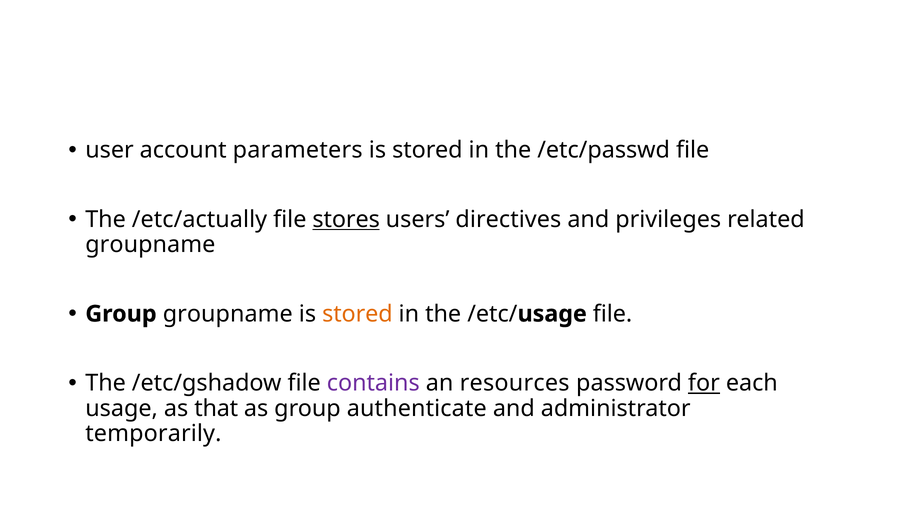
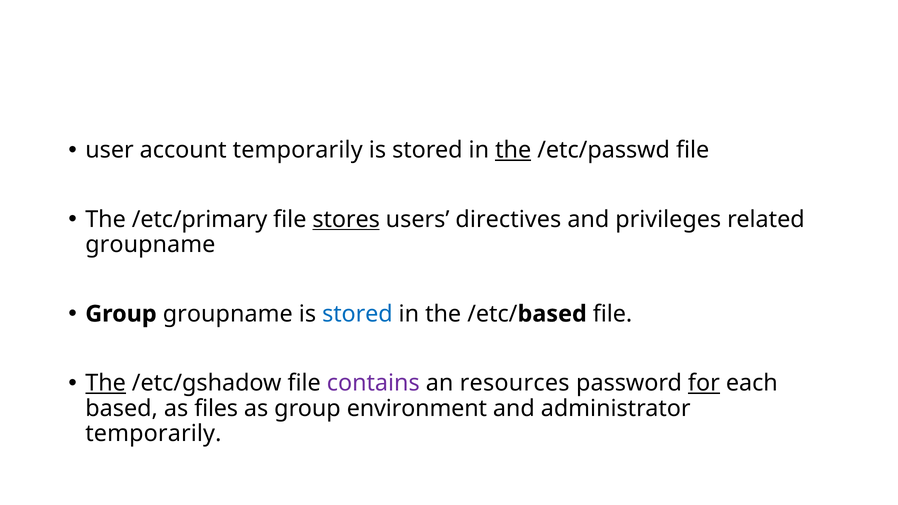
account parameters: parameters -> temporarily (298, 150)
the underline: none -> present (513, 150)
/etc/actually: /etc/actually -> /etc/primary (200, 220)
stored colour: orange -> blue (357, 314)
usage: usage -> based (552, 314)
The underline: none -> present (106, 383)
usage: usage -> based (122, 408)
that: that -> files (216, 408)
authenticate: authenticate -> environment (417, 408)
